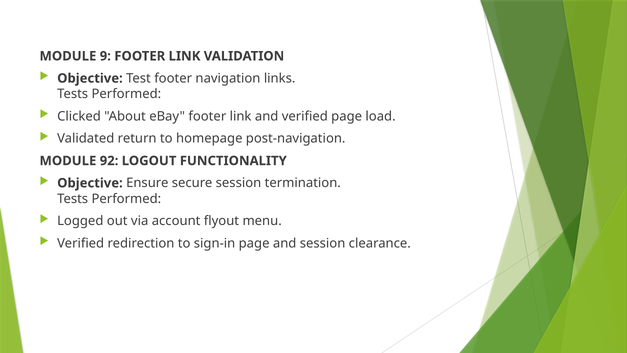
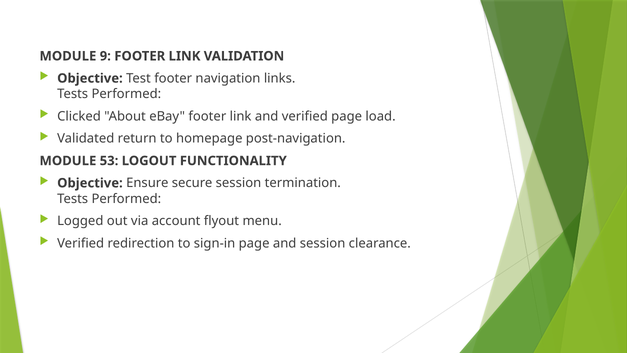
92: 92 -> 53 (109, 161)
